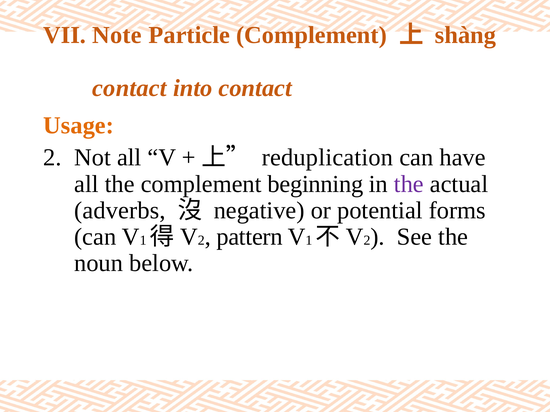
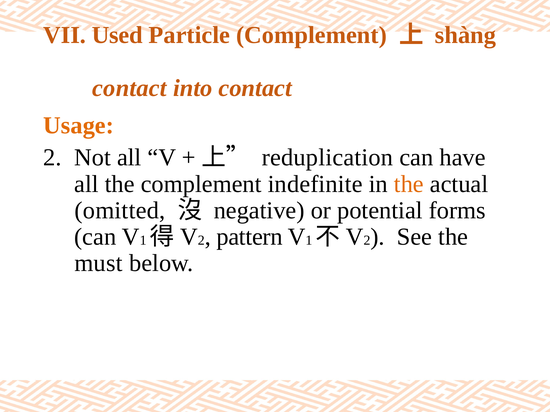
Note: Note -> Used (117, 35)
beginning: beginning -> indefinite (315, 184)
the colour: purple -> orange (409, 184)
adverbs: adverbs -> omitted (120, 211)
noun: noun -> must (99, 263)
